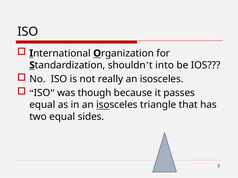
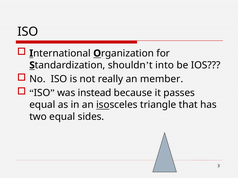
really an isosceles: isosceles -> member (162, 79)
though: though -> instead (95, 93)
